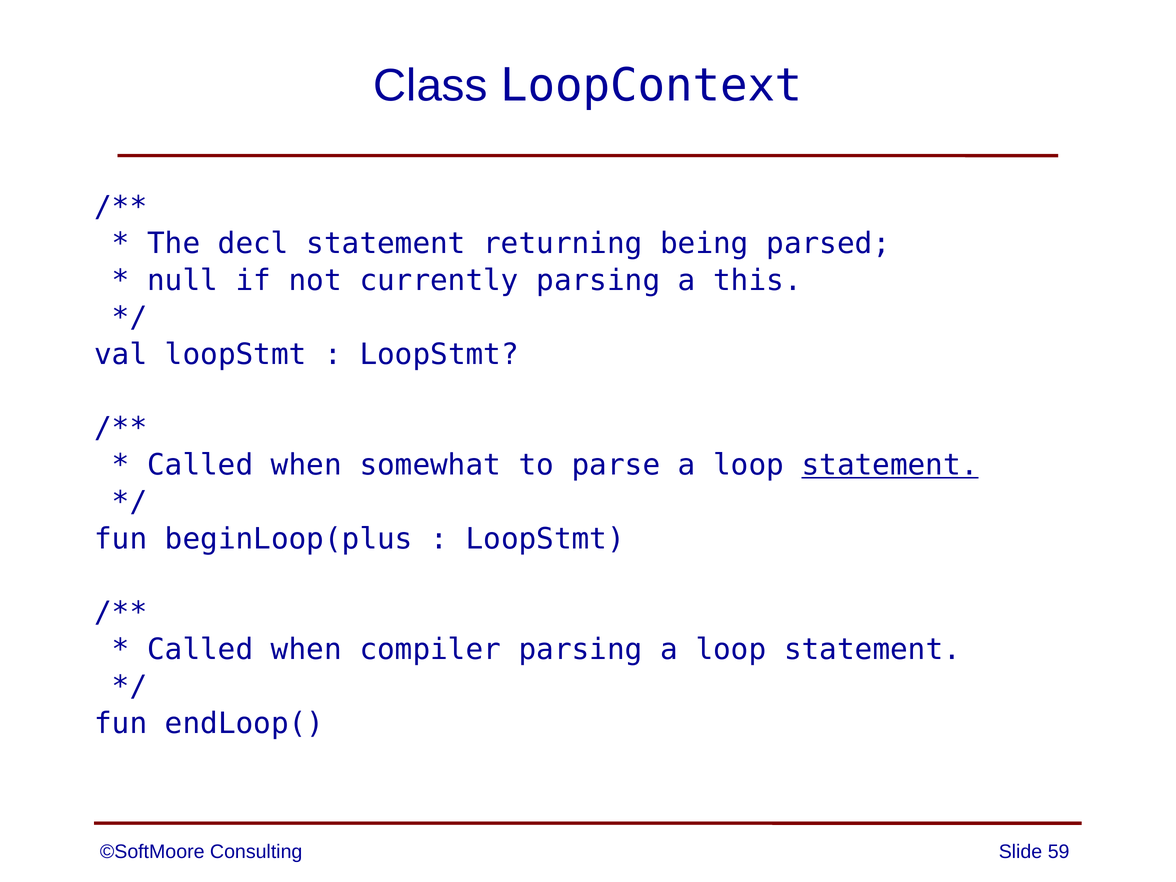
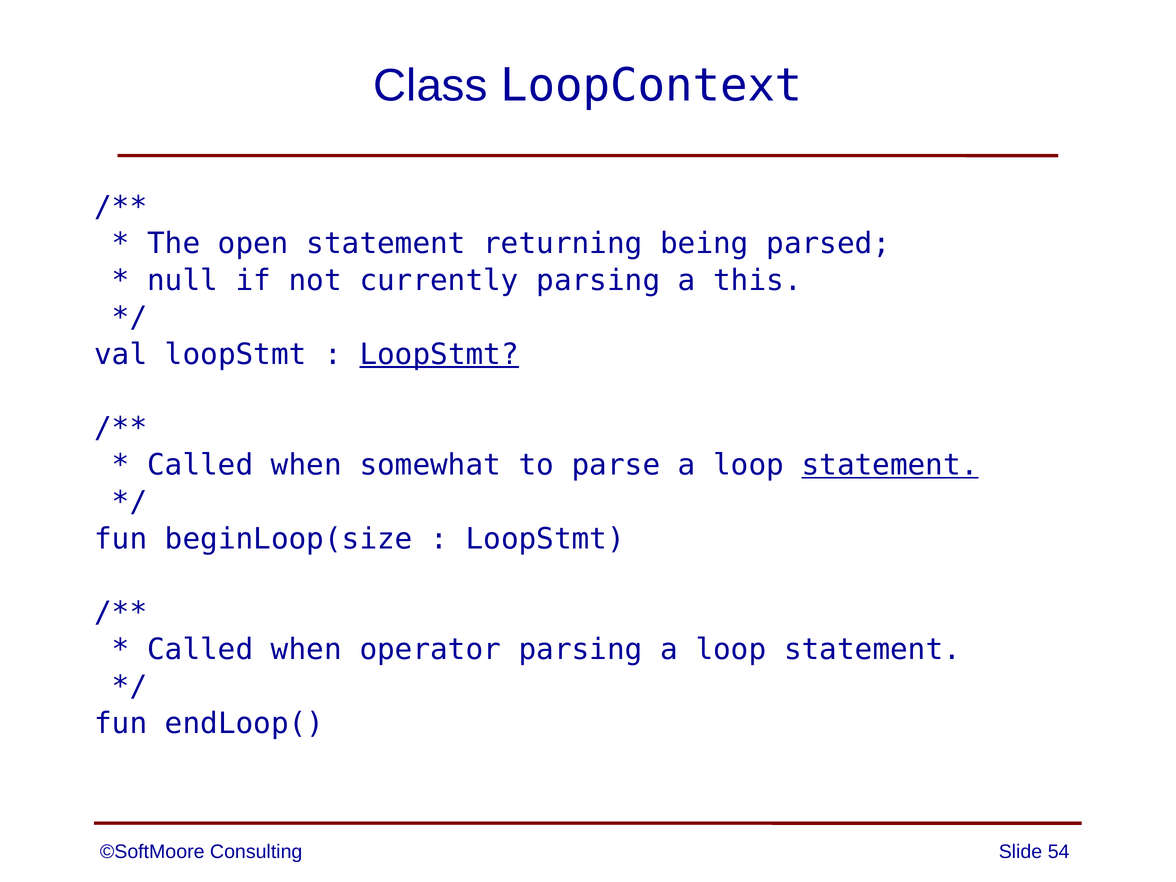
decl: decl -> open (253, 244)
LoopStmt underline: none -> present (439, 354)
beginLoop(plus: beginLoop(plus -> beginLoop(size (289, 539)
compiler: compiler -> operator (430, 650)
59: 59 -> 54 (1059, 852)
